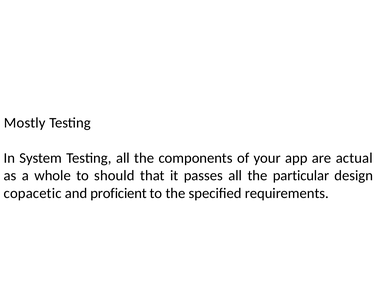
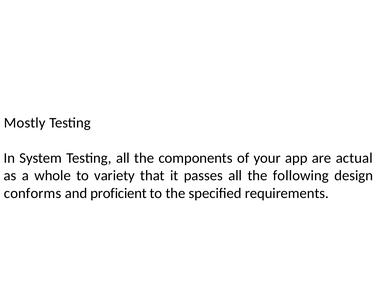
should: should -> variety (115, 175)
particular: particular -> following (301, 175)
copacetic: copacetic -> conforms (33, 193)
